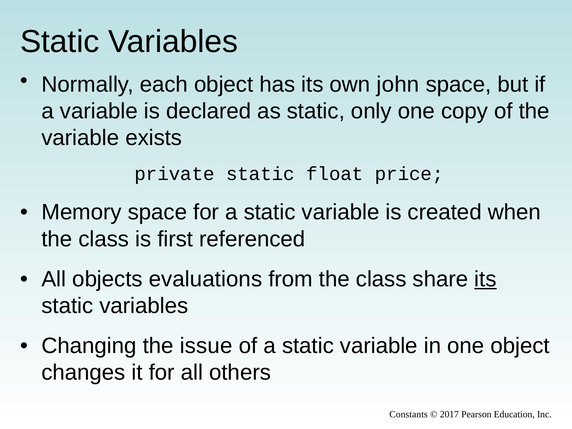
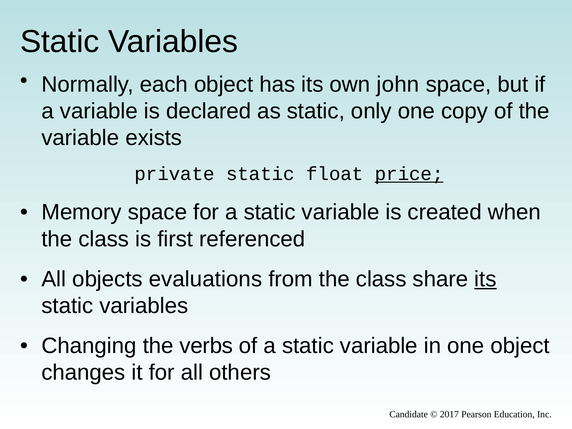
price underline: none -> present (409, 174)
issue: issue -> verbs (206, 346)
Constants: Constants -> Candidate (409, 414)
